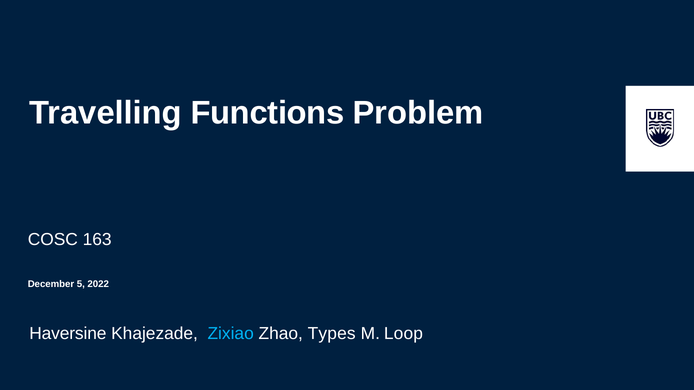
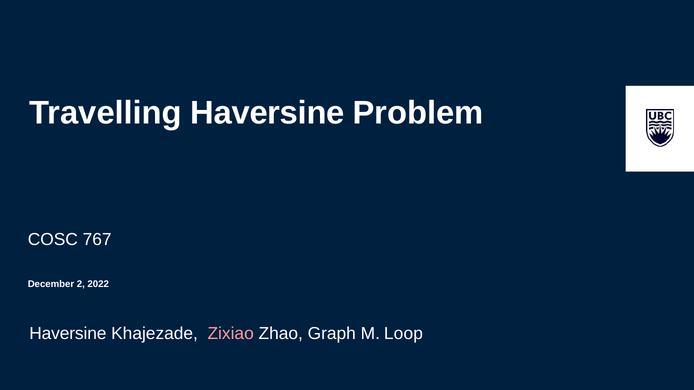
Travelling Functions: Functions -> Haversine (267, 113)
163: 163 -> 767 (97, 240)
5: 5 -> 2 (81, 284)
Zixiao colour: light blue -> pink (231, 334)
Types: Types -> Graph (332, 334)
